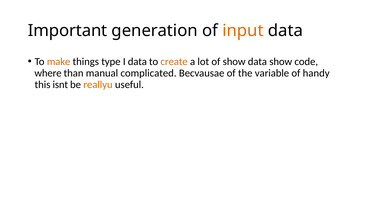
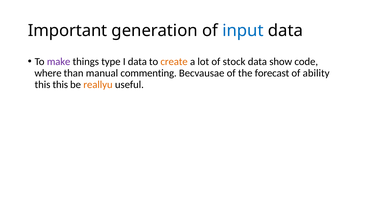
input colour: orange -> blue (243, 31)
make colour: orange -> purple (59, 62)
of show: show -> stock (234, 62)
complicated: complicated -> commenting (149, 73)
variable: variable -> forecast (272, 73)
handy: handy -> ability (316, 73)
this isnt: isnt -> this (60, 85)
